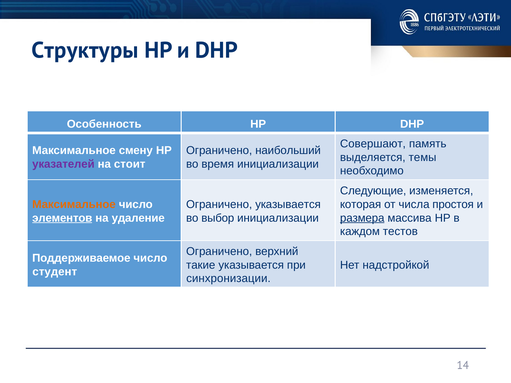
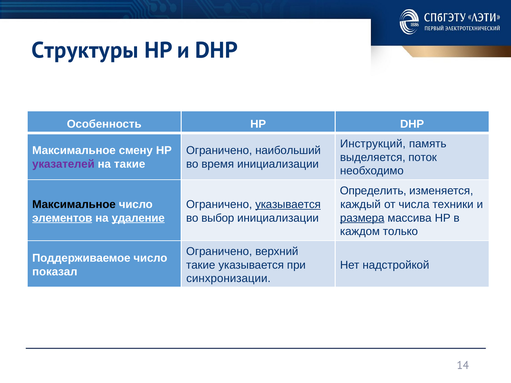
Совершают: Совершают -> Инструкций (373, 144)
темы: темы -> поток (423, 157)
на стоит: стоит -> такие (130, 164)
Следующие: Следующие -> Определить (373, 191)
Максимальное colour: orange -> black (74, 204)
указывается underline: none -> present (288, 204)
которая: которая -> каждый (361, 204)
простоя: простоя -> техники (453, 204)
удаление underline: none -> present (138, 218)
тестов: тестов -> только (400, 232)
студент: студент -> показал (55, 272)
